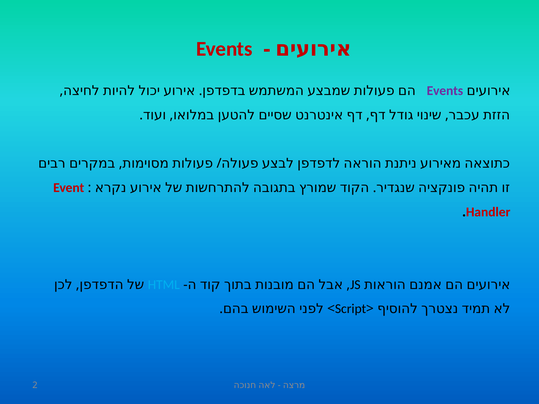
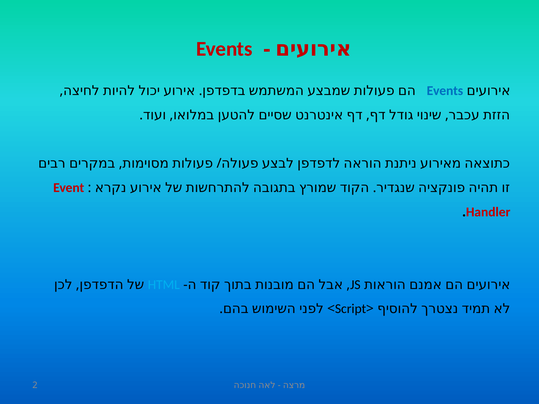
Events colour: purple -> blue (445, 91)
